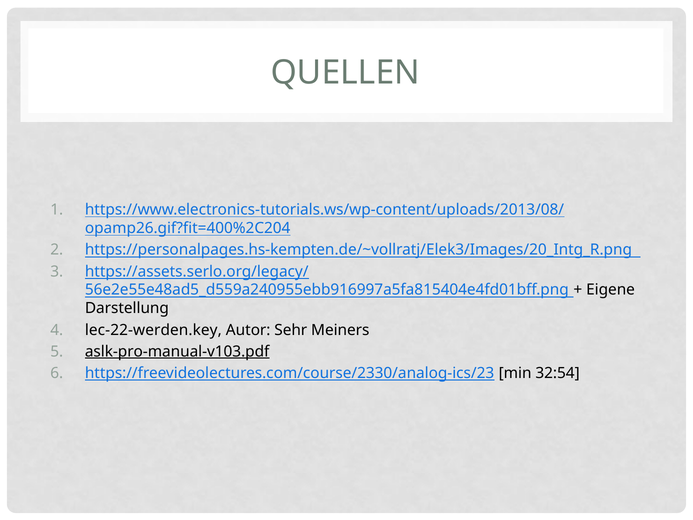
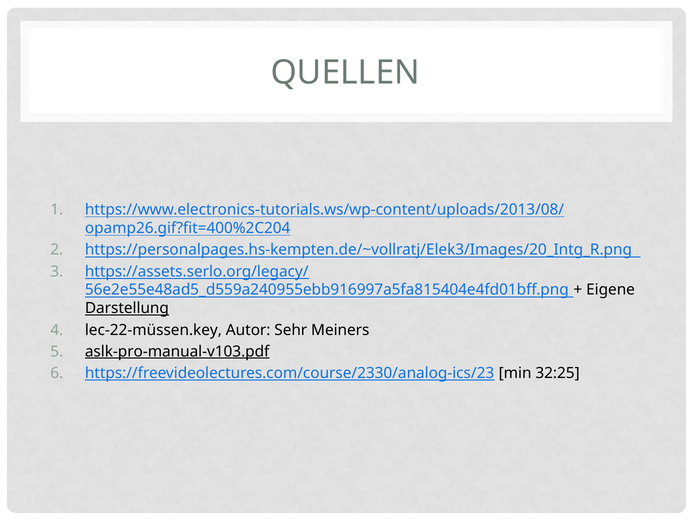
Darstellung underline: none -> present (127, 308)
lec-22-werden.key: lec-22-werden.key -> lec-22-müssen.key (153, 330)
32:54: 32:54 -> 32:25 (558, 373)
